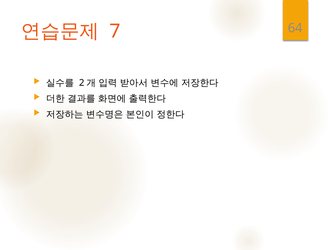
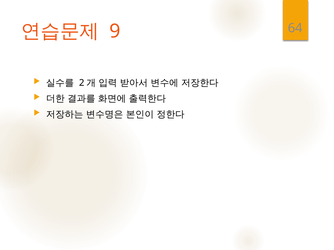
7: 7 -> 9 (115, 31)
